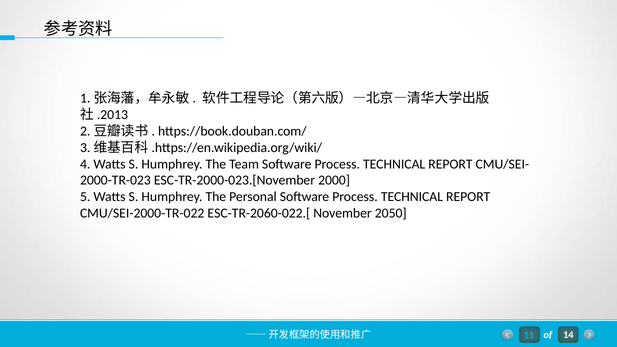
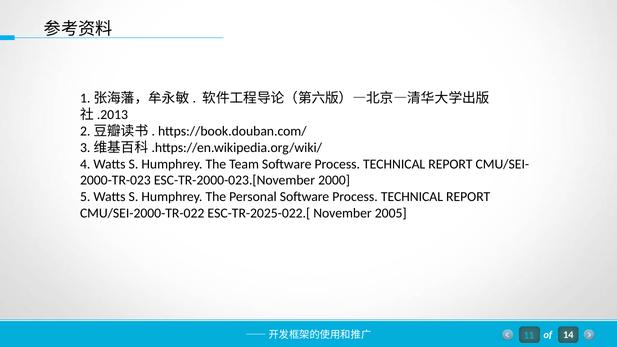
ESC-TR-2060-022.[: ESC-TR-2060-022.[ -> ESC-TR-2025-022.[ (259, 213)
2050: 2050 -> 2005 (391, 213)
